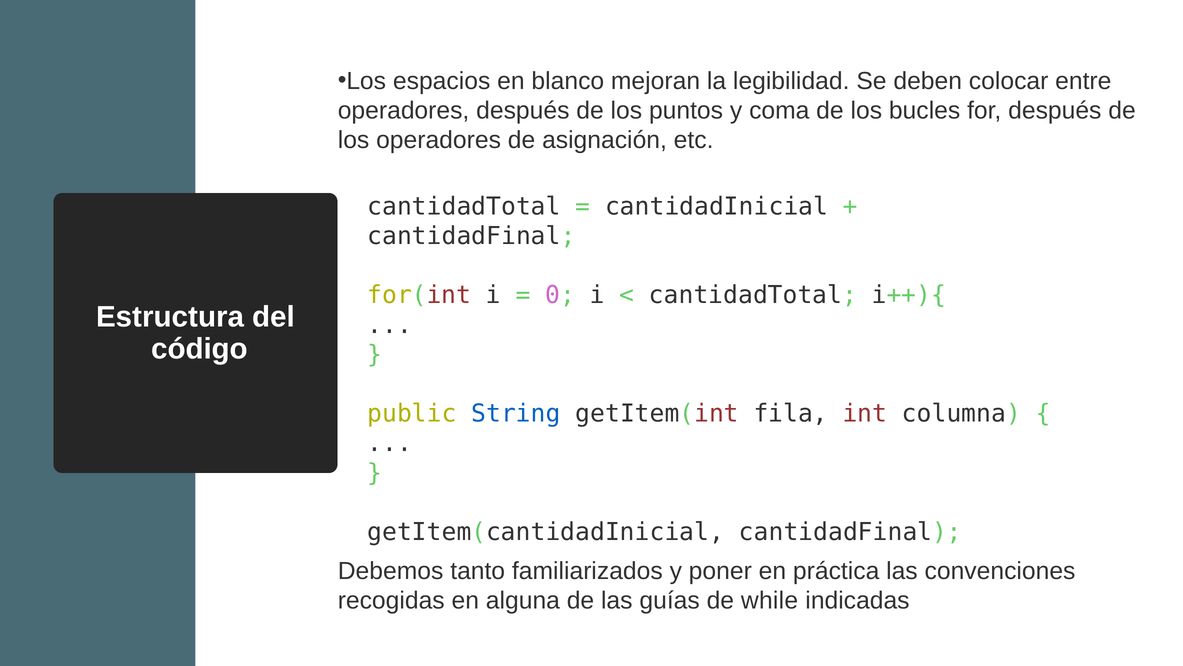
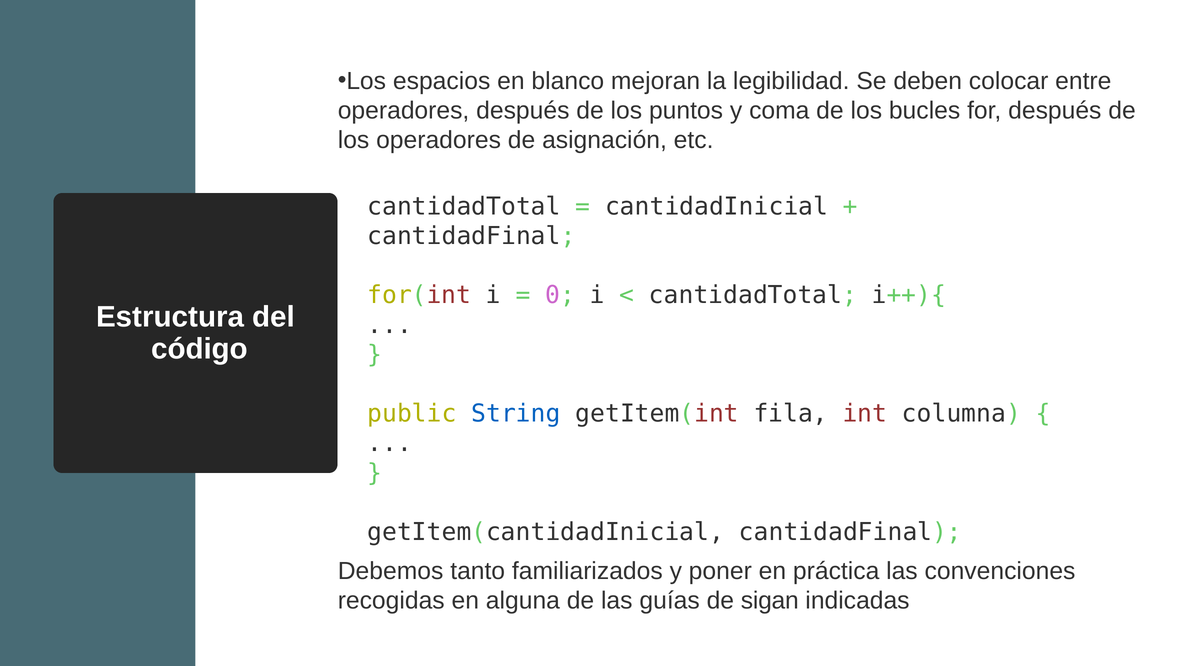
while: while -> sigan (770, 600)
